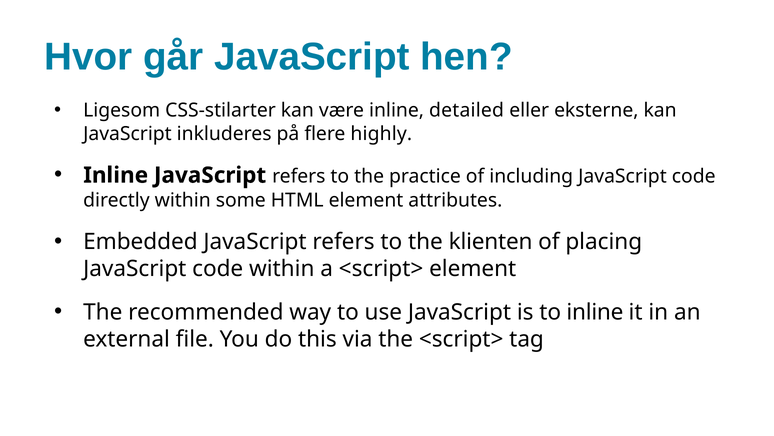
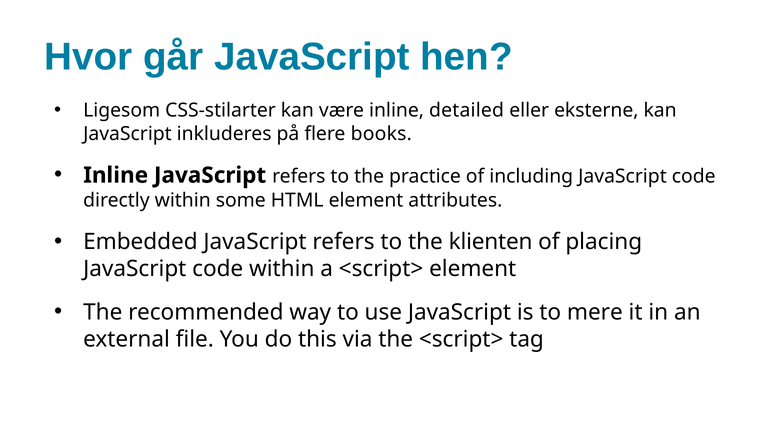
highly: highly -> books (381, 134)
to inline: inline -> mere (595, 312)
